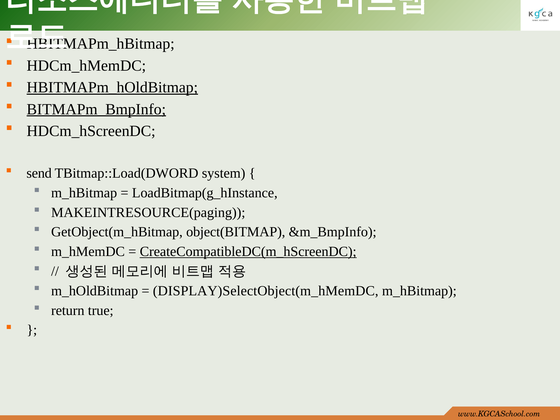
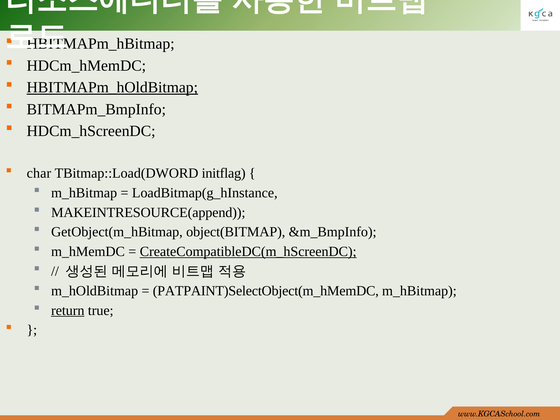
BITMAPm_BmpInfo underline: present -> none (96, 109)
send: send -> char (39, 173)
system: system -> initflag (224, 173)
MAKEINTRESOURCE(paging: MAKEINTRESOURCE(paging -> MAKEINTRESOURCE(append (148, 212)
DISPLAY)SelectObject(m_hMemDC: DISPLAY)SelectObject(m_hMemDC -> PATPAINT)SelectObject(m_hMemDC (266, 291)
return underline: none -> present (68, 310)
